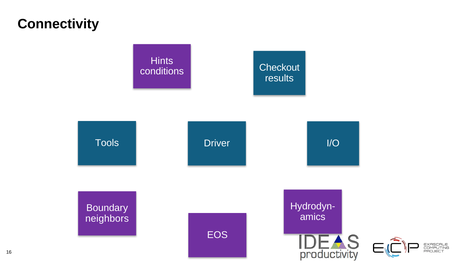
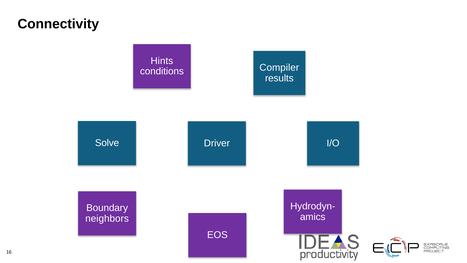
Checkout: Checkout -> Compiler (279, 68)
Tools: Tools -> Solve (107, 143)
